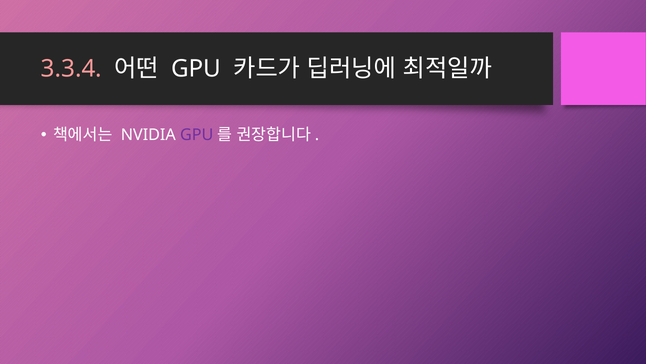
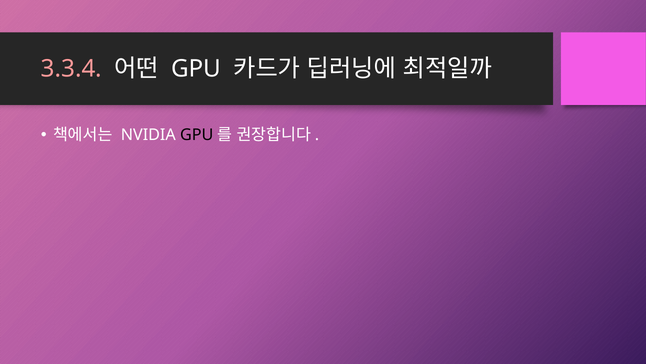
GPU colour: purple -> black (197, 135)
